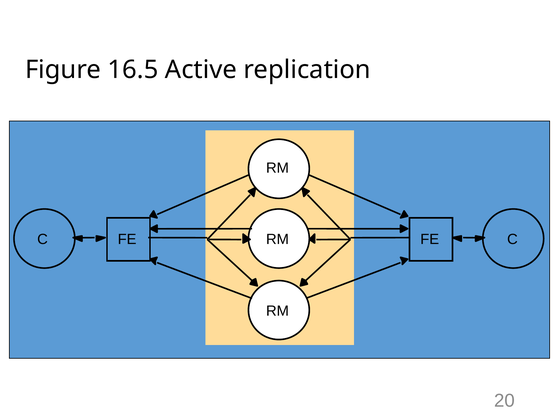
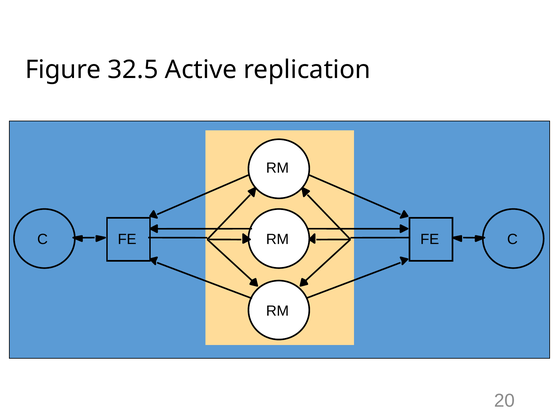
16.5: 16.5 -> 32.5 (133, 70)
